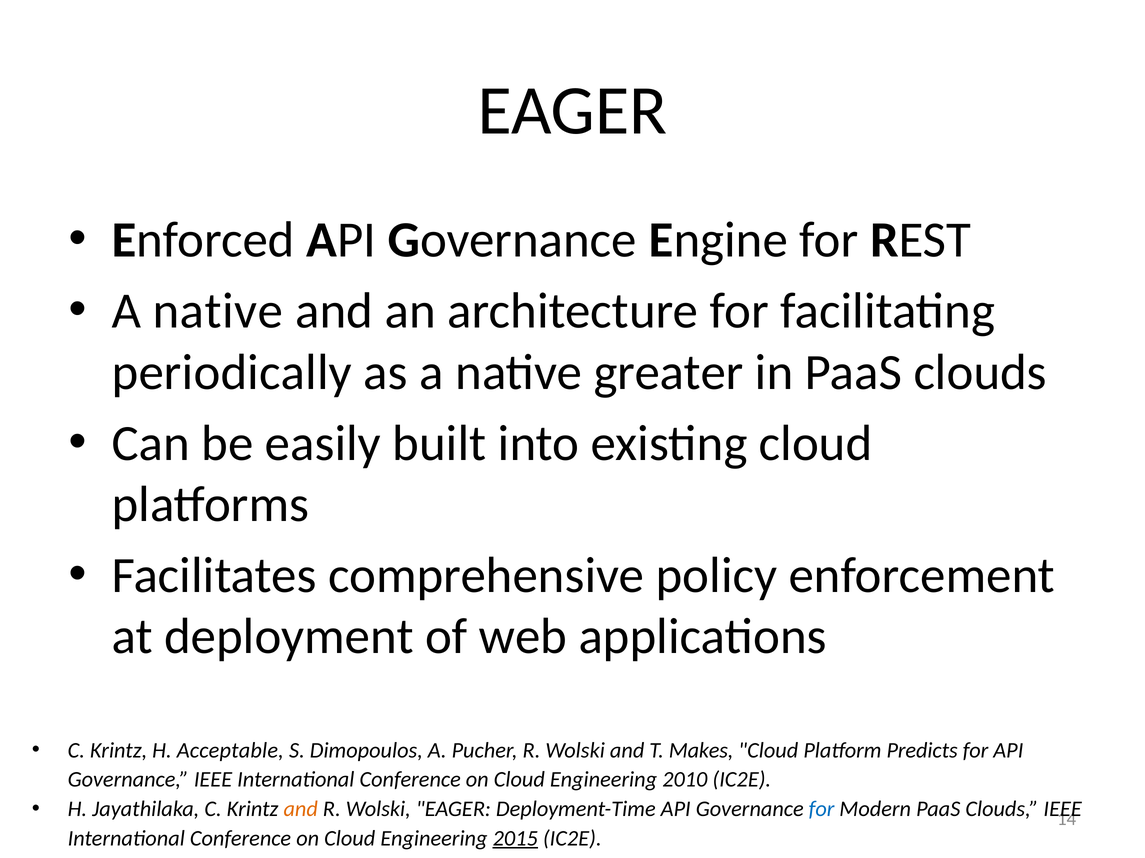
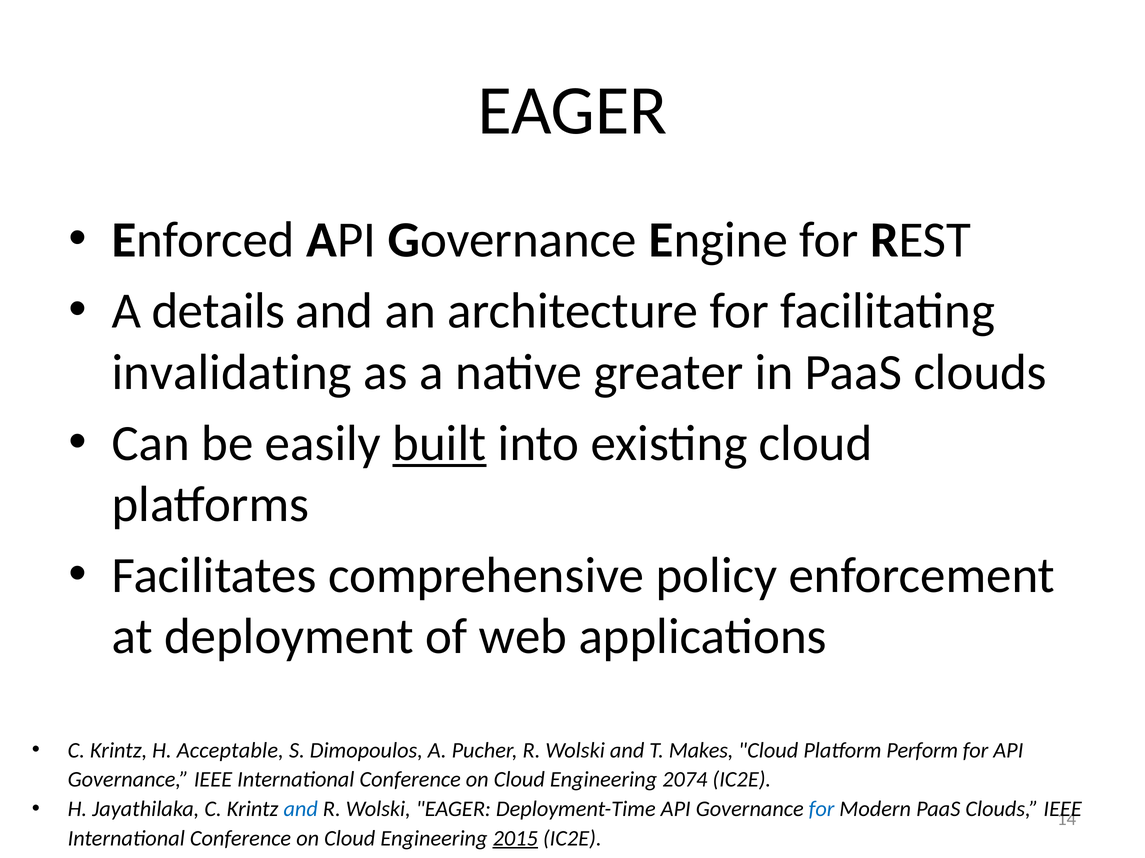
native: native -> details (218, 311)
periodically: periodically -> invalidating (232, 373)
built underline: none -> present (439, 444)
Predicts: Predicts -> Perform (922, 751)
2010: 2010 -> 2074 (685, 780)
and colour: orange -> blue (301, 810)
